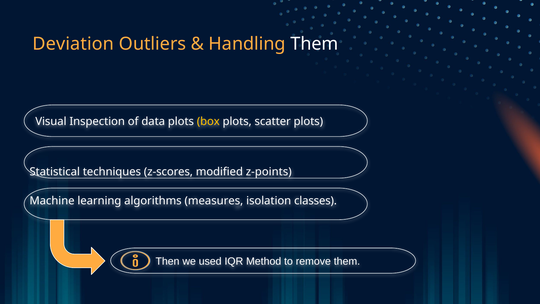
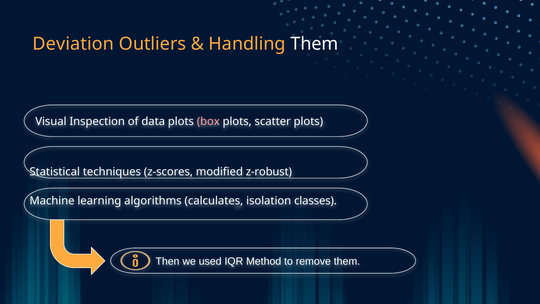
box colour: yellow -> pink (208, 121)
z-points: z-points -> z-robust (269, 172)
measures: measures -> calculates (214, 201)
